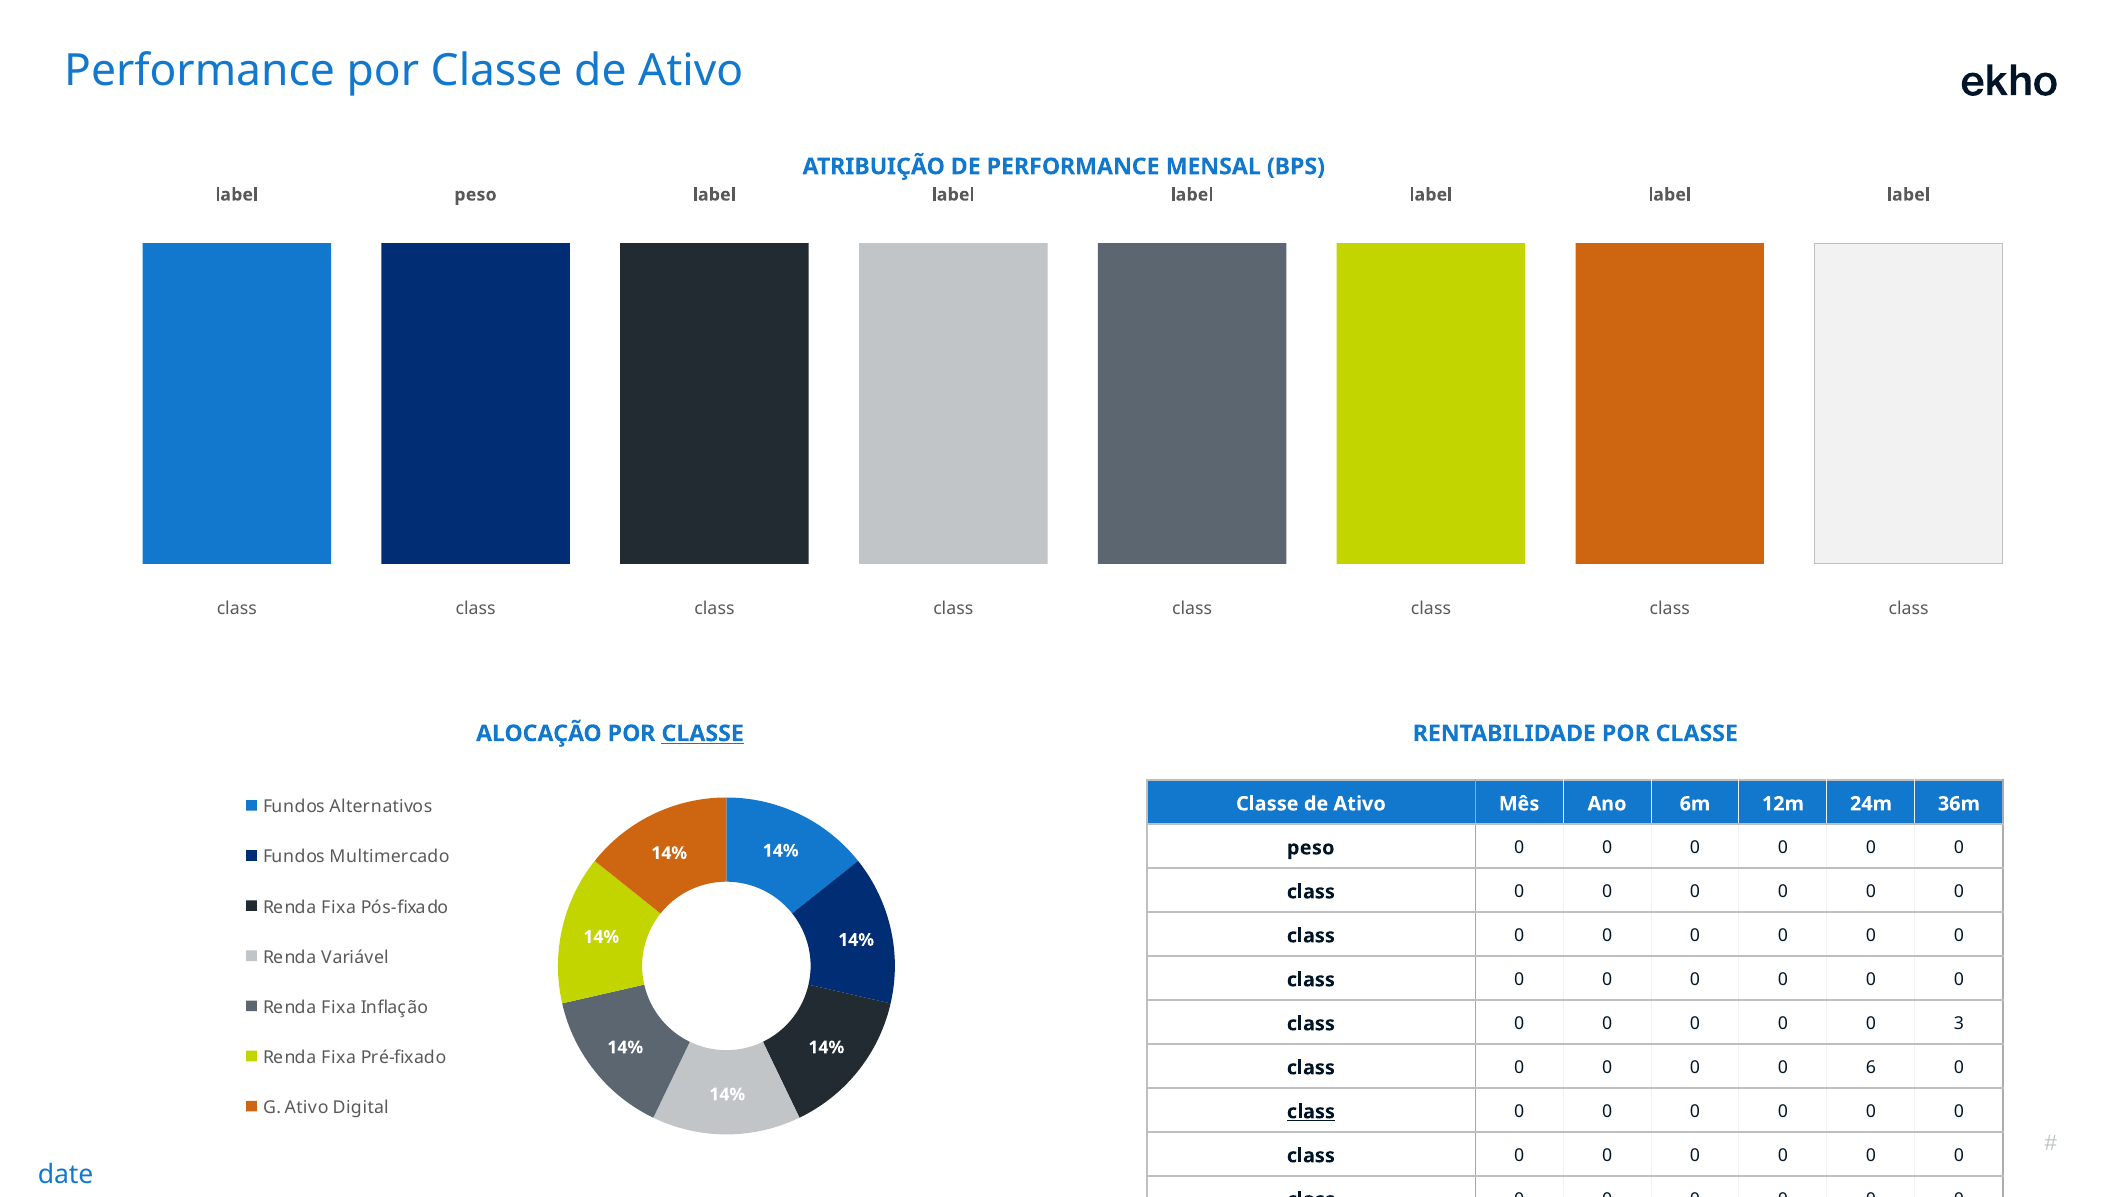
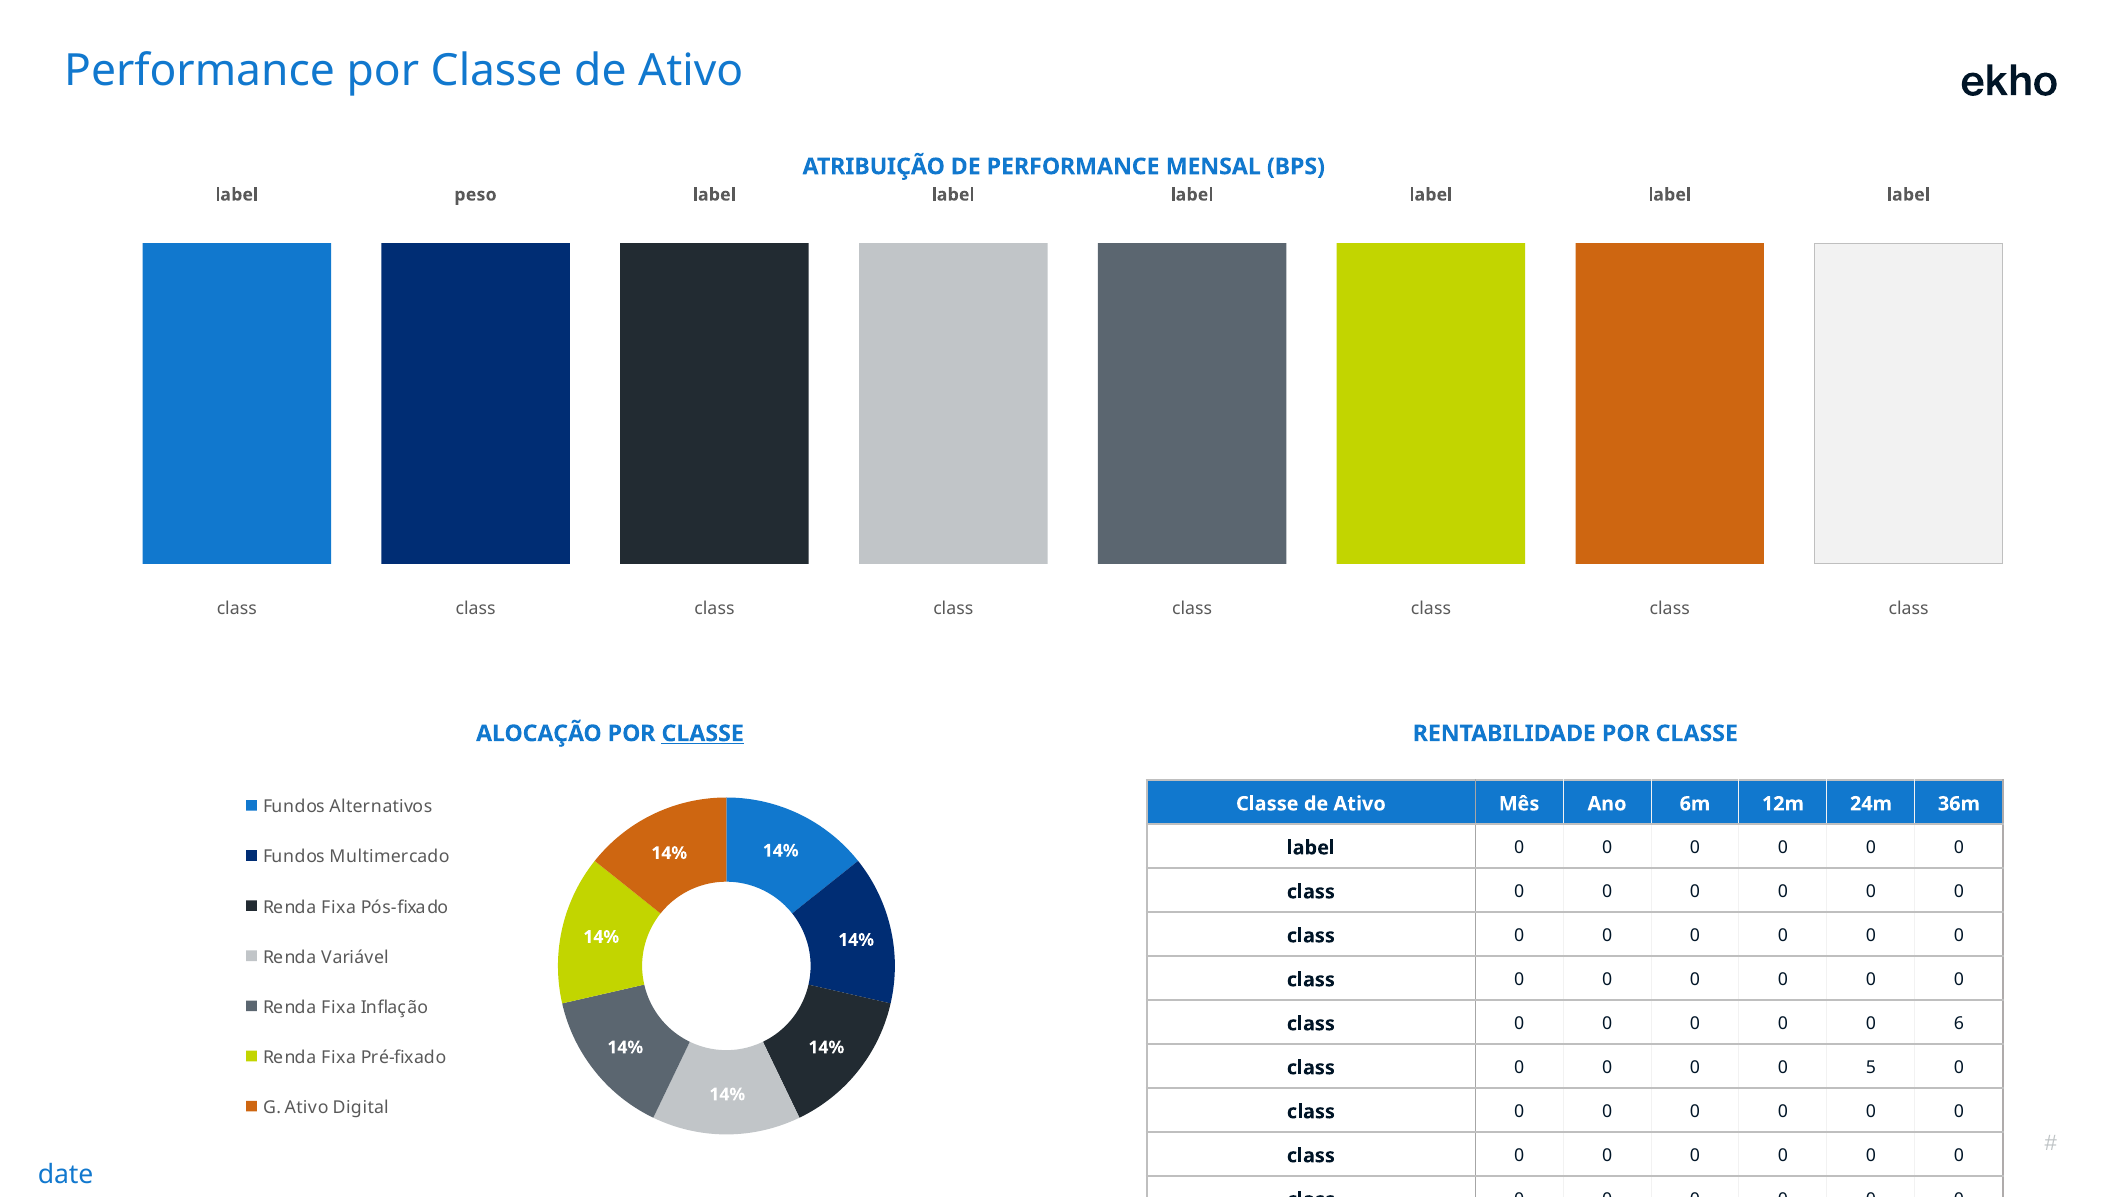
peso: peso -> label (1311, 848)
3: 3 -> 6 (1959, 1024)
6: 6 -> 5 (1871, 1068)
class underline: present -> none (1311, 1112)
